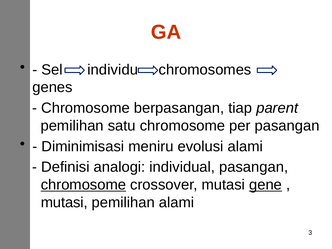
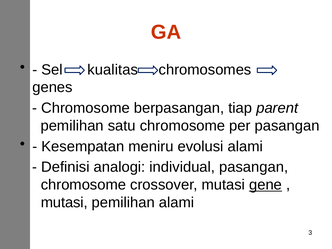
individu: individu -> kualitas (113, 70)
Diminimisasi: Diminimisasi -> Kesempatan (83, 146)
chromosome underline: present -> none (83, 185)
